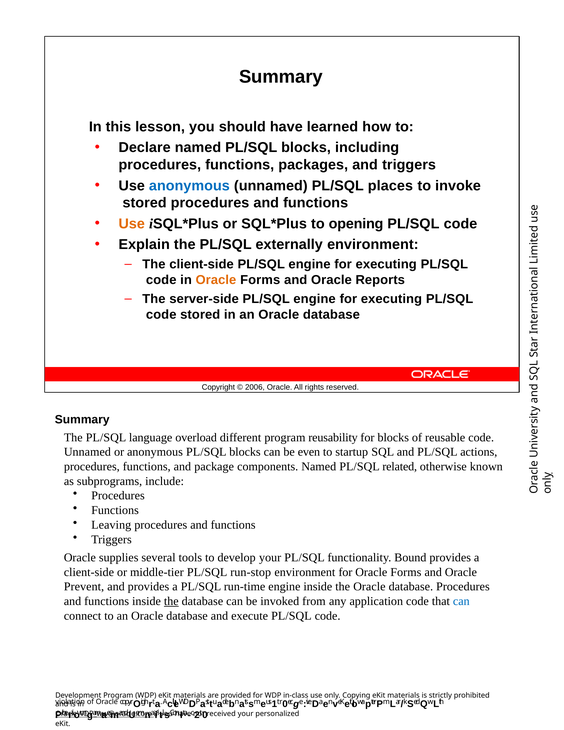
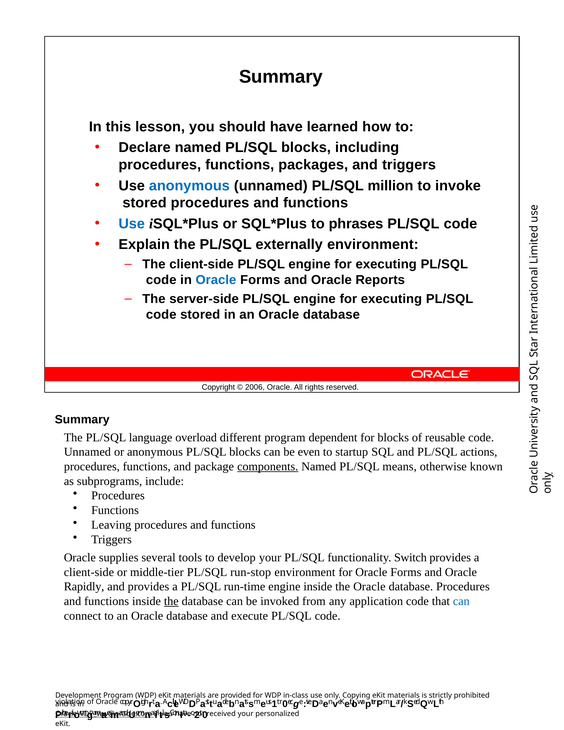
places: places -> million (390, 186)
Use colour: orange -> blue (132, 224)
opening: opening -> phrases (356, 224)
Oracle colour: orange -> blue (216, 280)
reusability: reusability -> dependent (333, 437)
components underline: none -> present (268, 466)
related: related -> means (400, 466)
Bound: Bound -> Switch (410, 558)
Prevent: Prevent -> Rapidly (84, 587)
